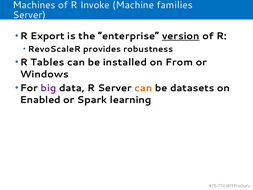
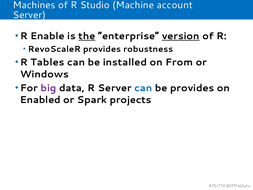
Invoke: Invoke -> Studio (95, 5)
families: families -> account (175, 5)
Export: Export -> Enable (47, 36)
the underline: none -> present (87, 36)
can colour: orange -> blue (143, 88)
be datasets: datasets -> provides (192, 88)
learning: learning -> projects (131, 100)
